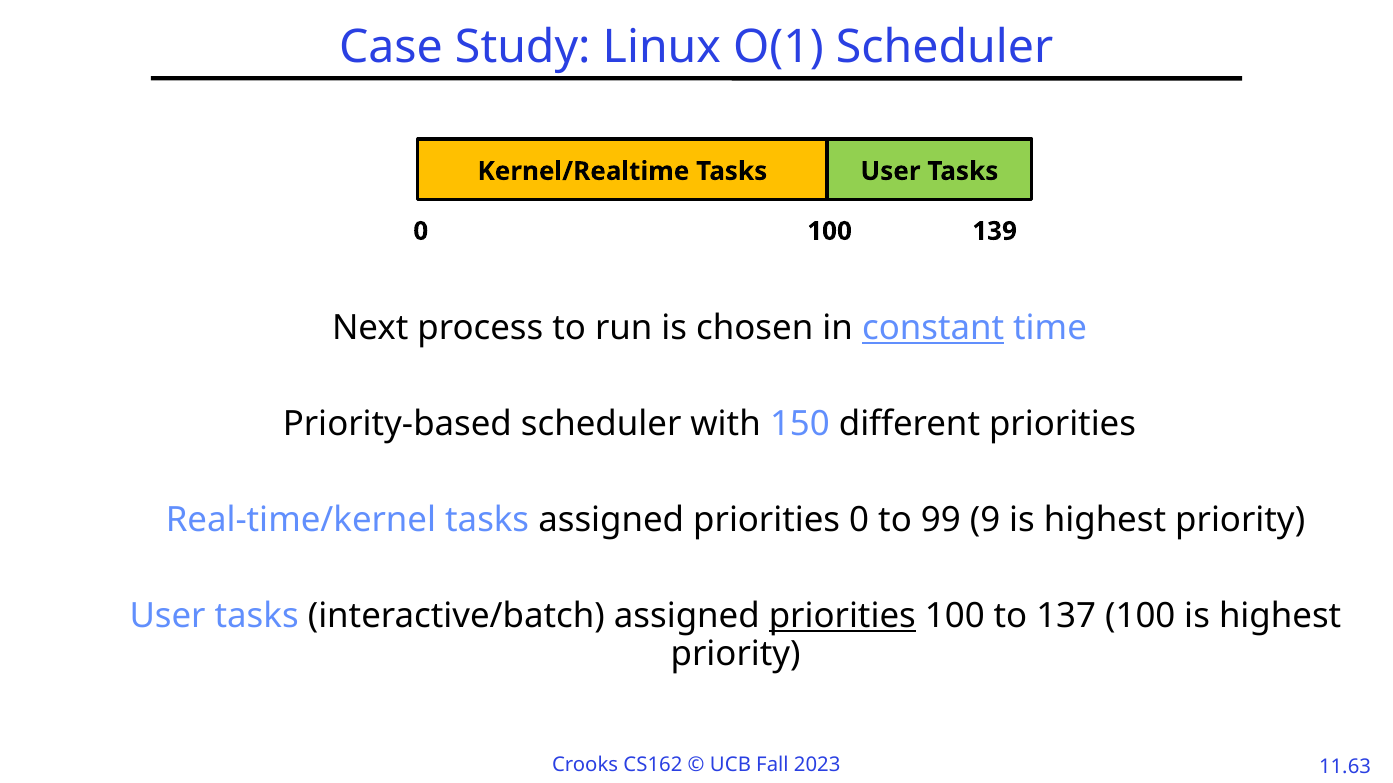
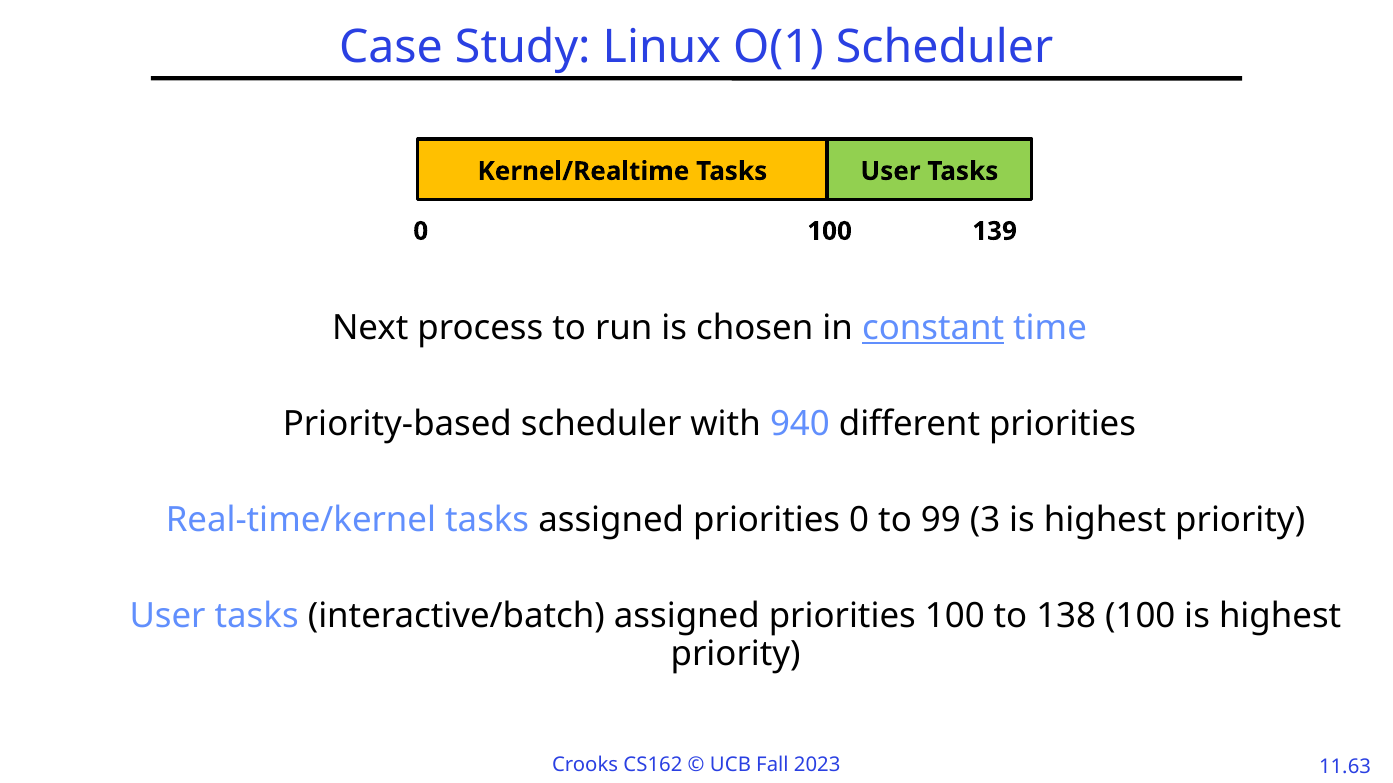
150: 150 -> 940 (800, 424)
9: 9 -> 3 (985, 521)
priorities underline: present -> none (842, 617)
137: 137 -> 138 (1066, 617)
